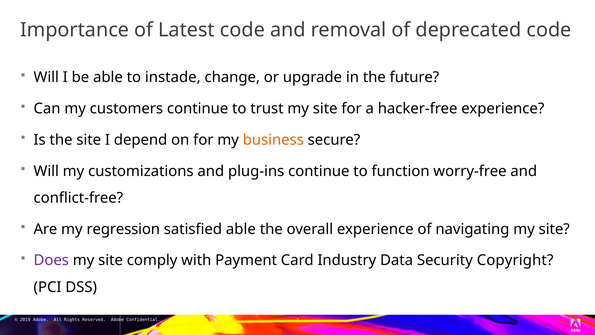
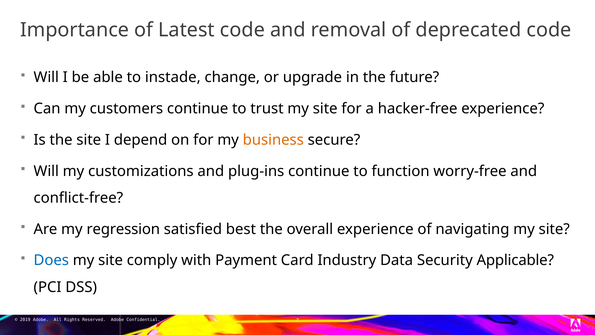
satisfied able: able -> best (241, 229)
Does colour: purple -> blue (51, 260)
Copyright: Copyright -> Applicable (515, 260)
